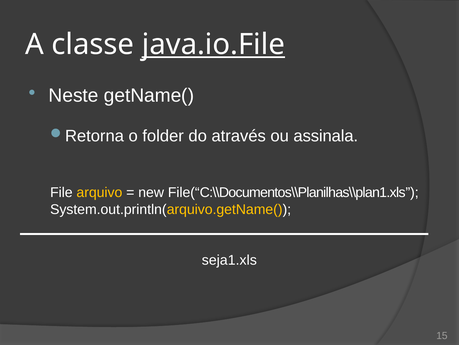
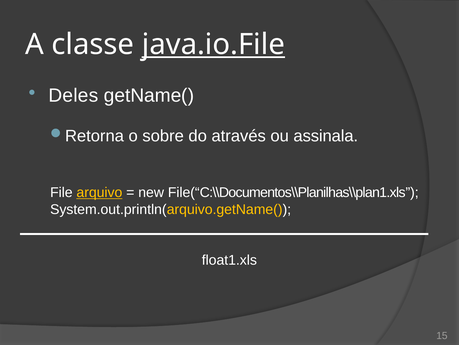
Neste: Neste -> Deles (73, 95)
folder: folder -> sobre (163, 136)
arquivo underline: none -> present (99, 192)
seja1.xls: seja1.xls -> float1.xls (229, 259)
